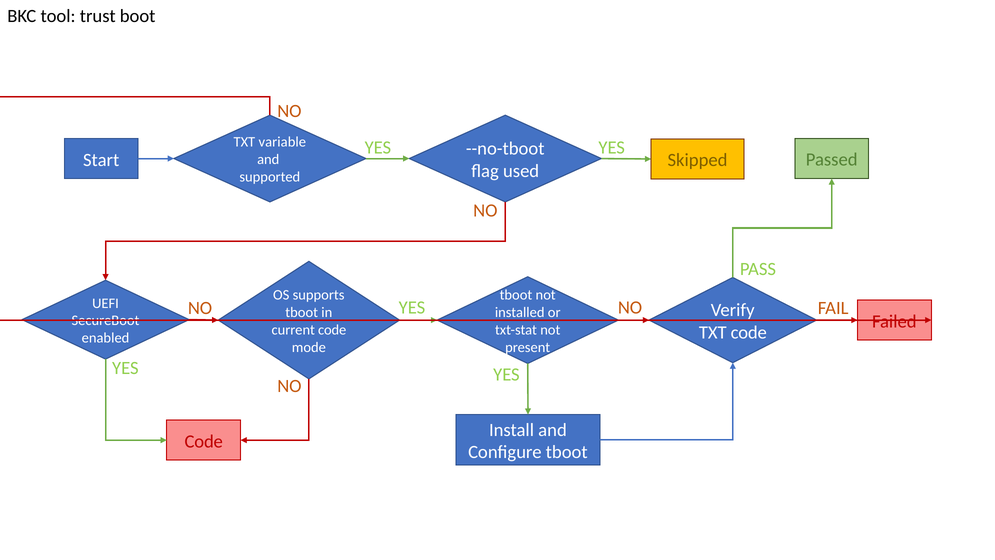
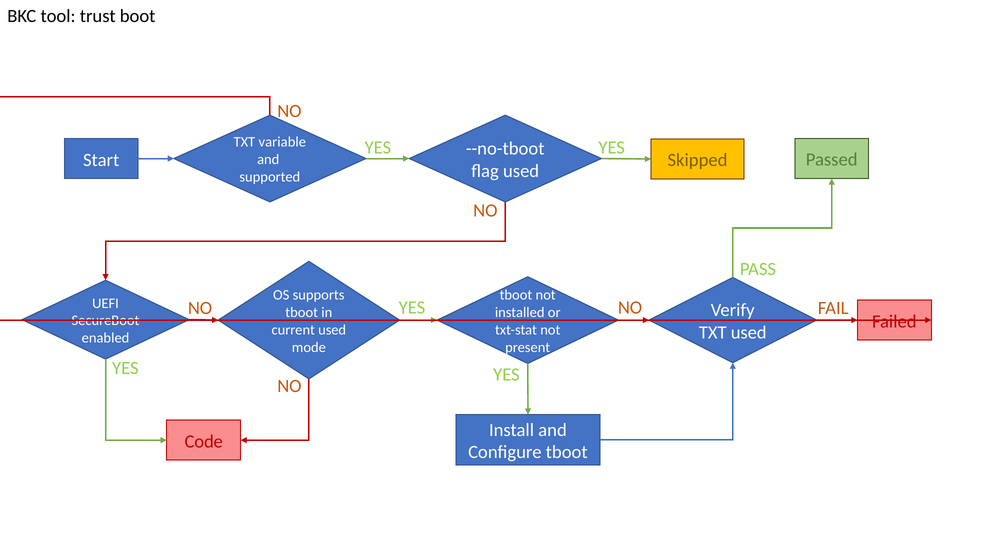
current code: code -> used (332, 330)
TXT code: code -> used (749, 332)
